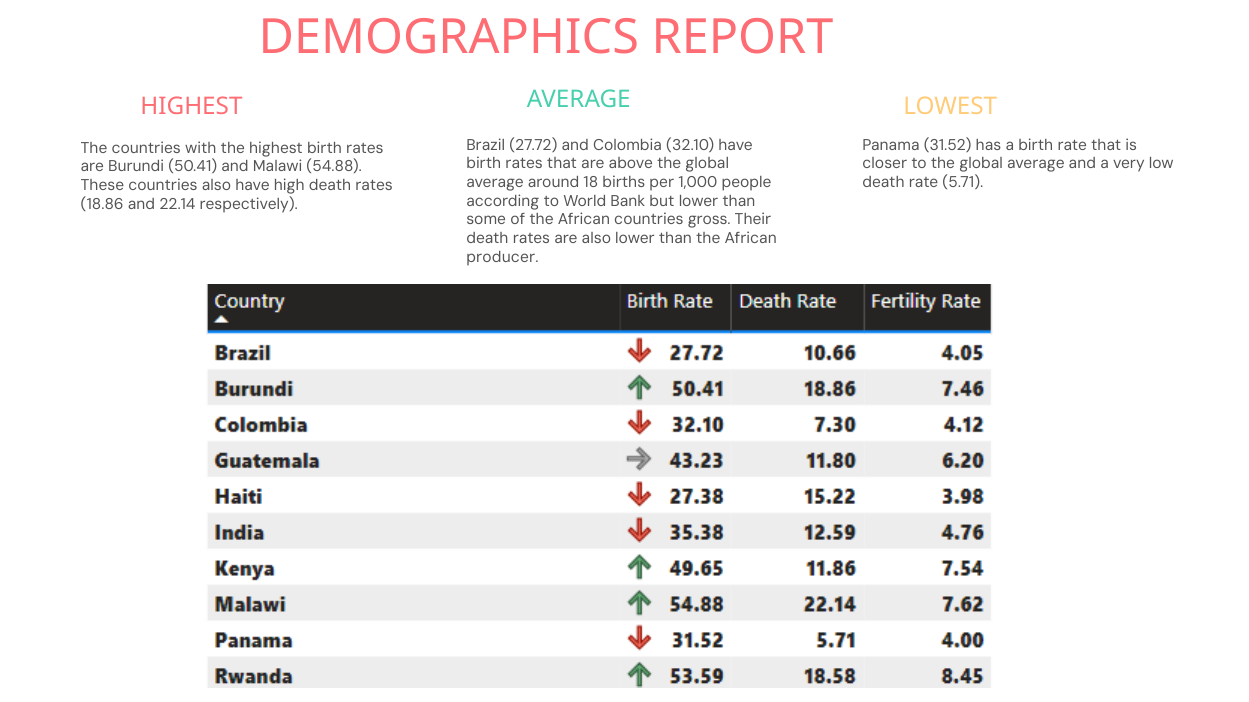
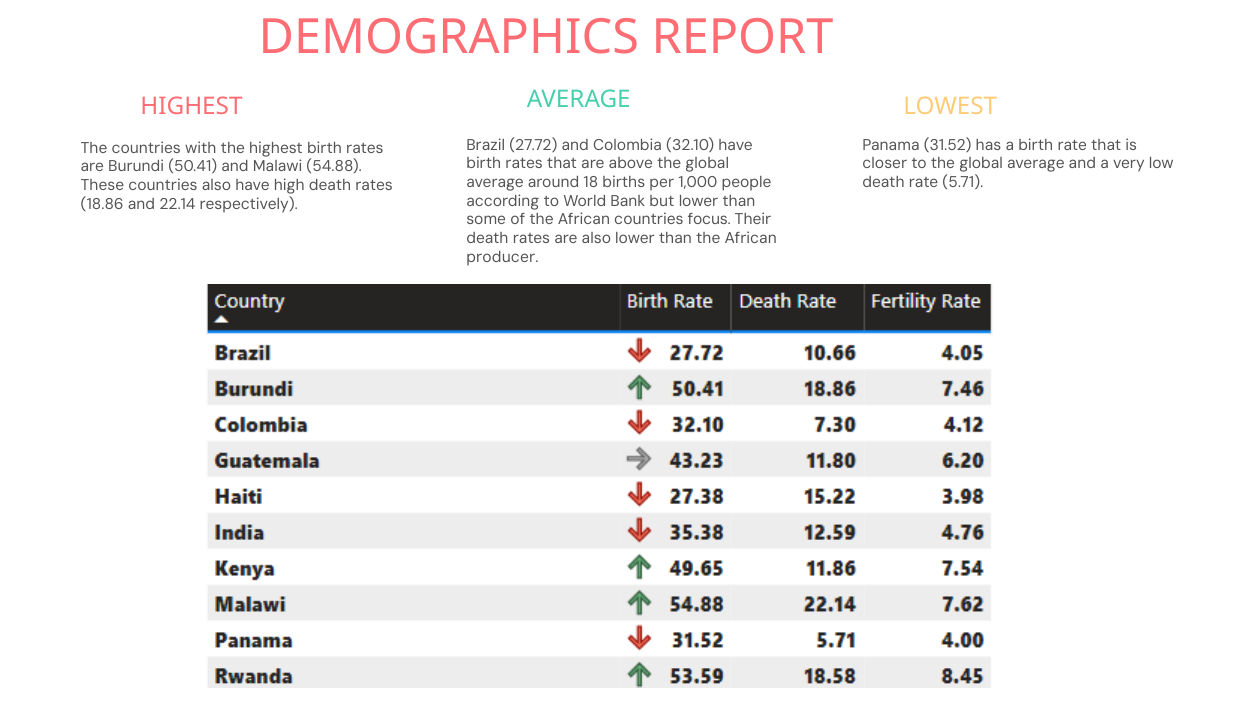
gross: gross -> focus (709, 220)
